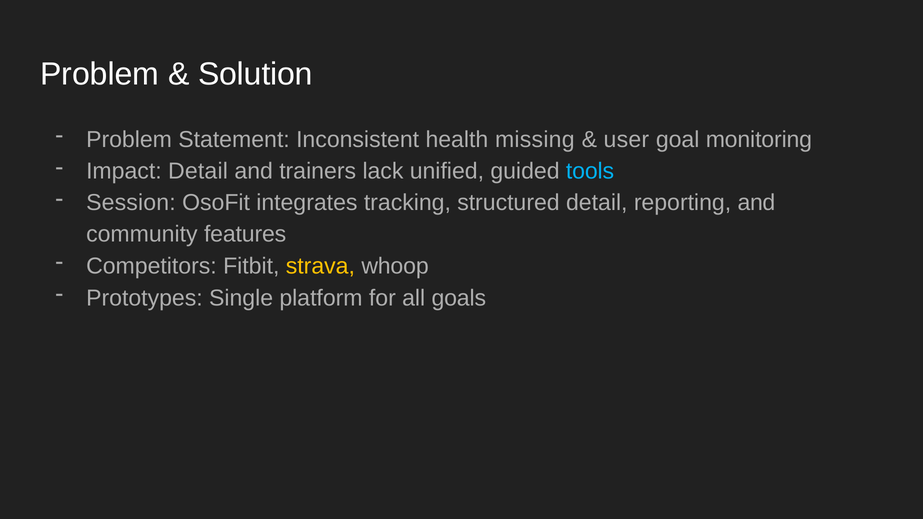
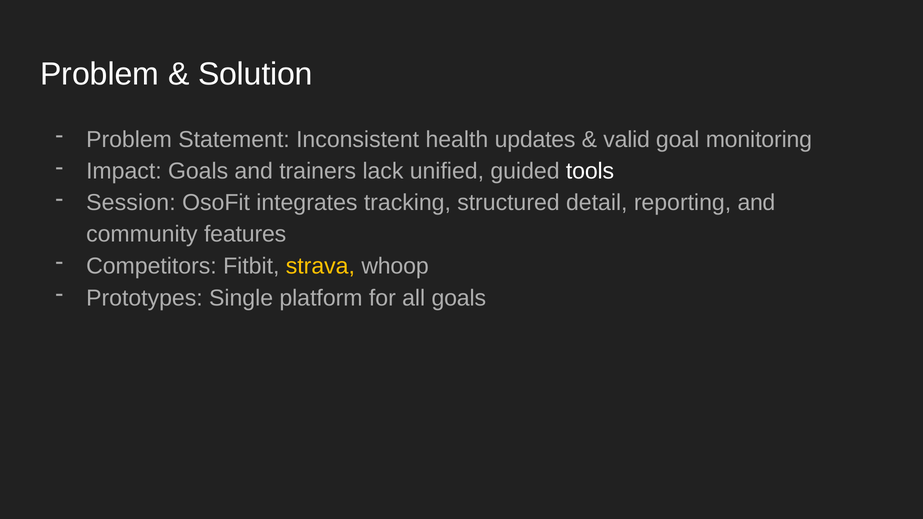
missing: missing -> updates (535, 139)
user: user -> valid (627, 139)
Impact Detail: Detail -> Goals (198, 171)
tools colour: light blue -> white (590, 171)
